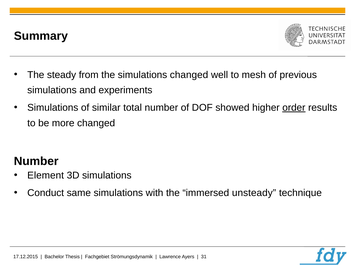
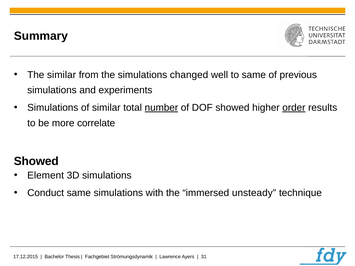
The steady: steady -> similar (62, 75)
to mesh: mesh -> same (254, 75)
number underline: none -> present (161, 108)
more changed: changed -> correlate (96, 123)
Number: Number -> Showed (36, 161)
